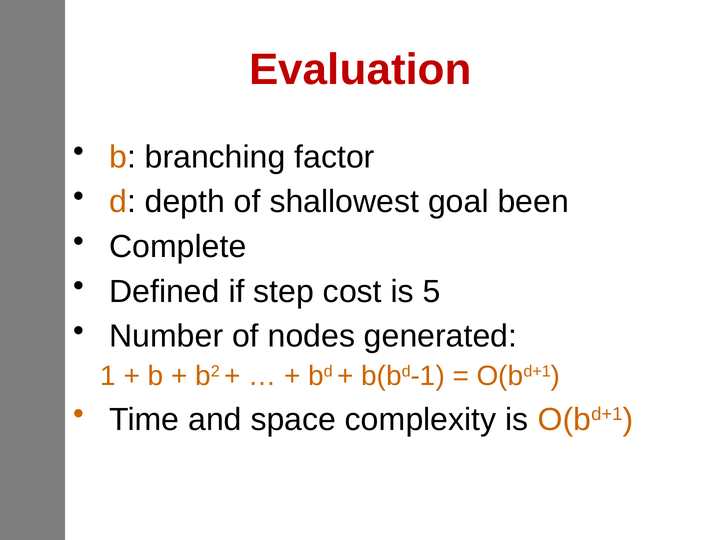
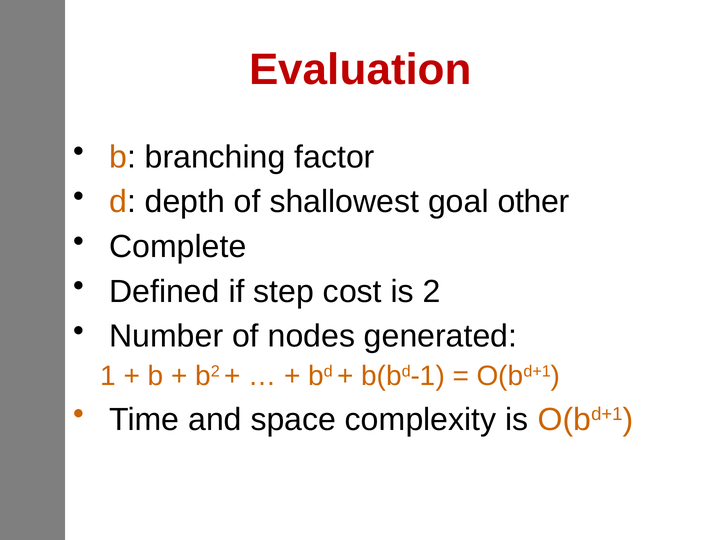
been: been -> other (533, 202)
5: 5 -> 2 (432, 292)
